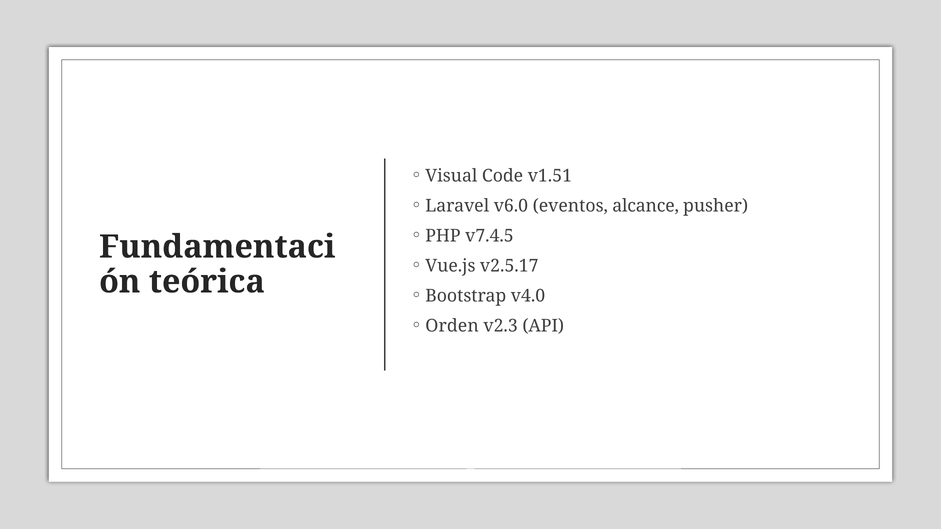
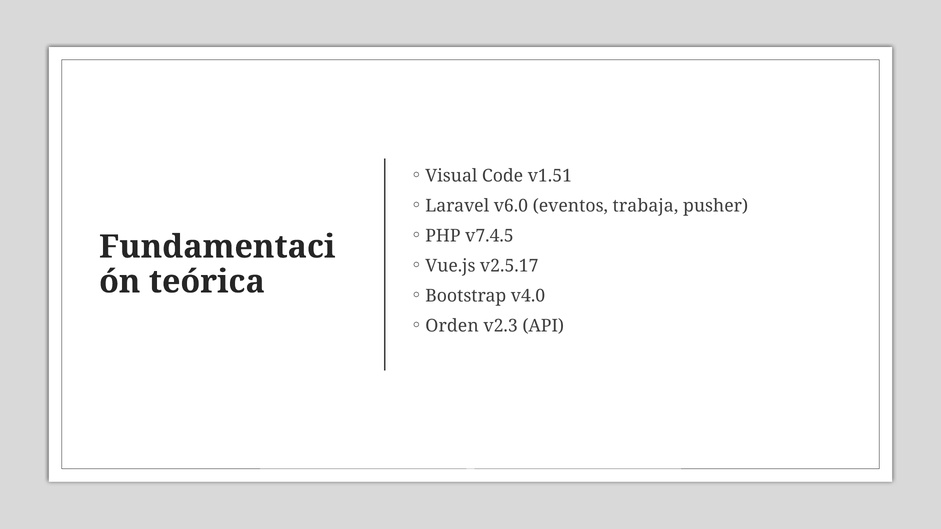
alcance: alcance -> trabaja (645, 206)
